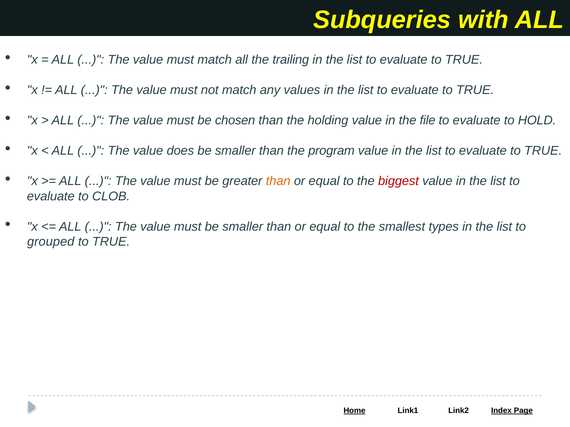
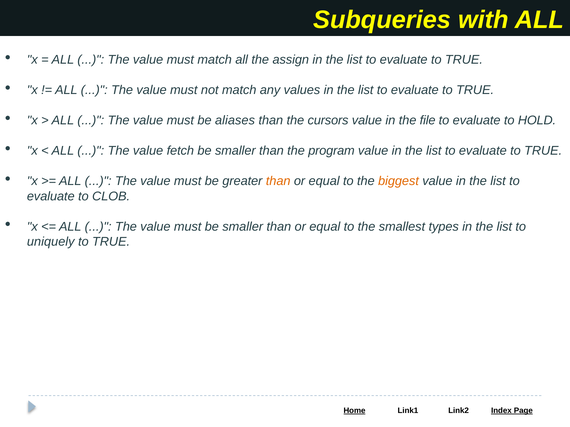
trailing: trailing -> assign (291, 60)
chosen: chosen -> aliases (235, 120)
holding: holding -> cursors (328, 120)
does: does -> fetch (180, 151)
biggest colour: red -> orange (398, 181)
grouped: grouped -> uniquely (51, 242)
